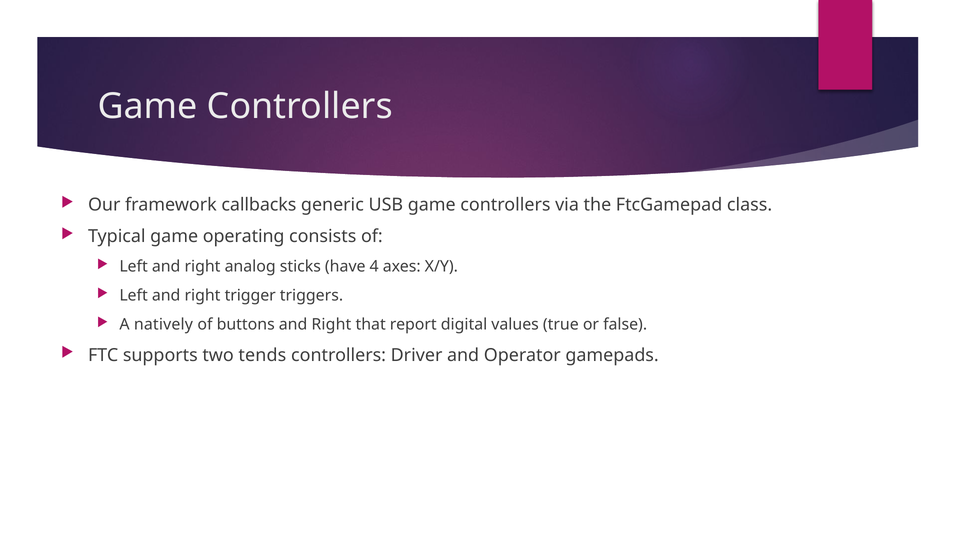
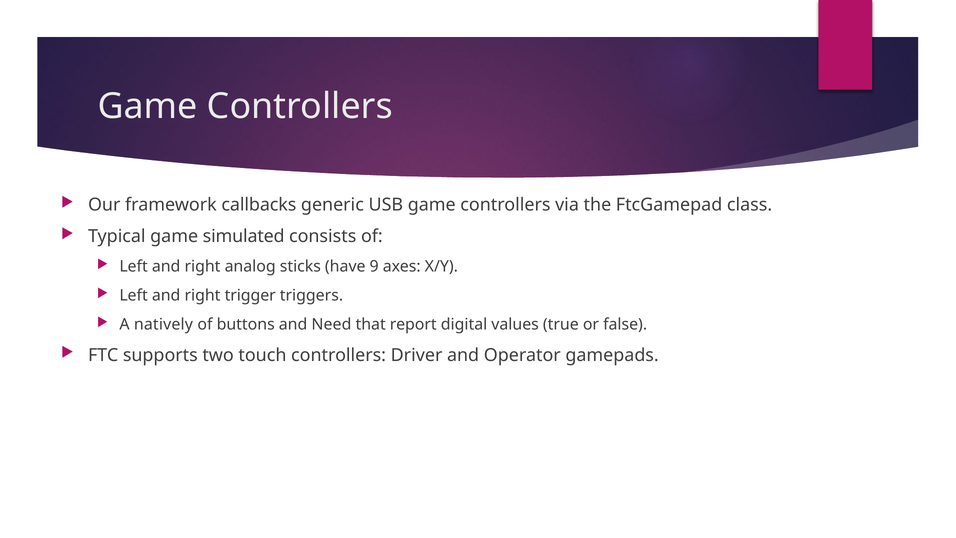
operating: operating -> simulated (244, 236)
4: 4 -> 9 (374, 266)
buttons and Right: Right -> Need (331, 325)
tends: tends -> touch (262, 355)
